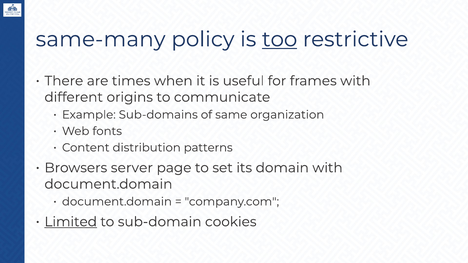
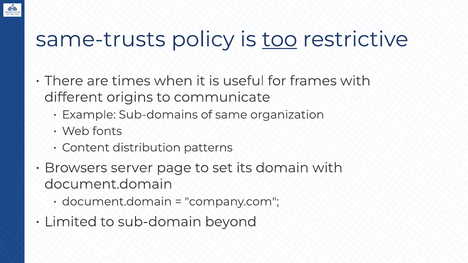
same-many: same-many -> same-trusts (101, 39)
Limited underline: present -> none (71, 222)
cookies: cookies -> beyond (231, 222)
